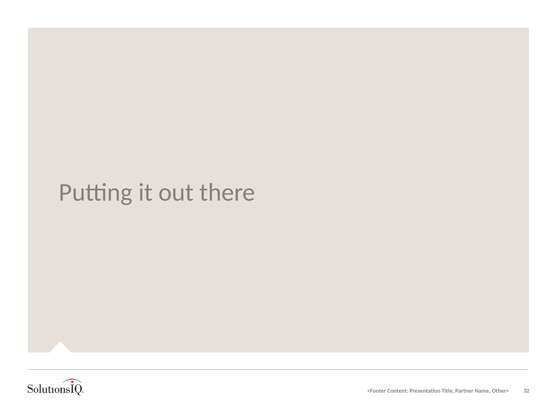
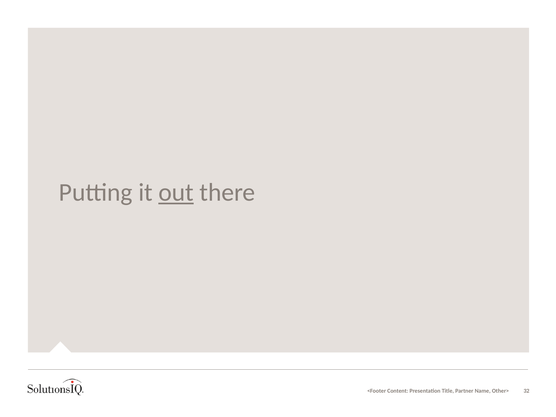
out underline: none -> present (176, 192)
